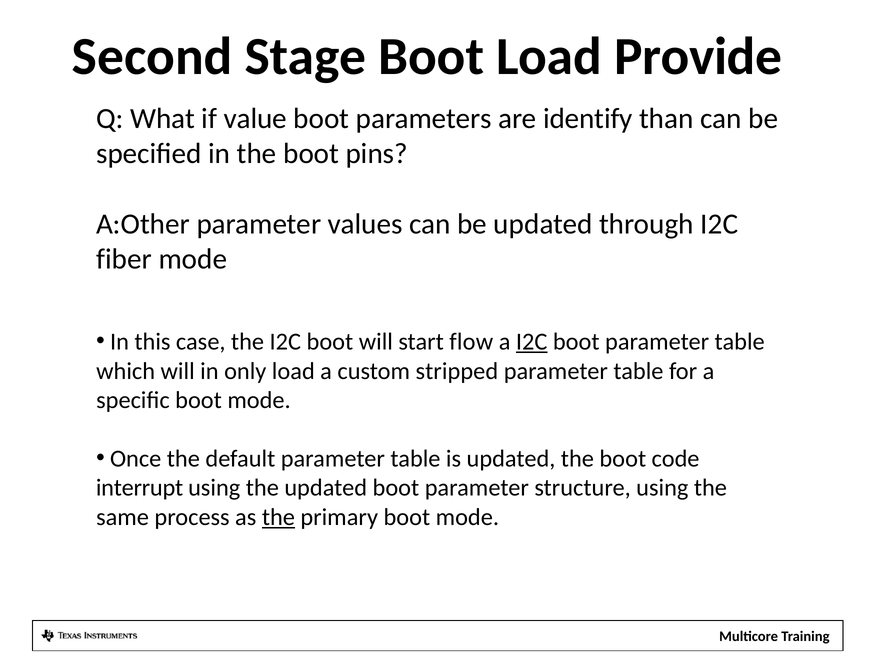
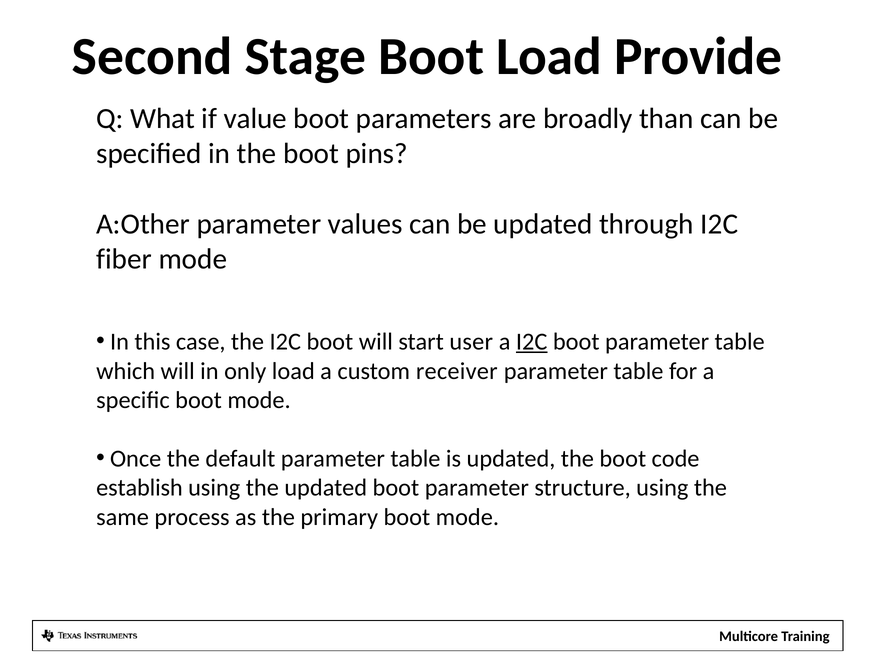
identify: identify -> broadly (588, 119)
flow: flow -> user (471, 342)
stripped: stripped -> receiver (457, 371)
interrupt: interrupt -> establish (139, 488)
the underline: present -> none (278, 517)
